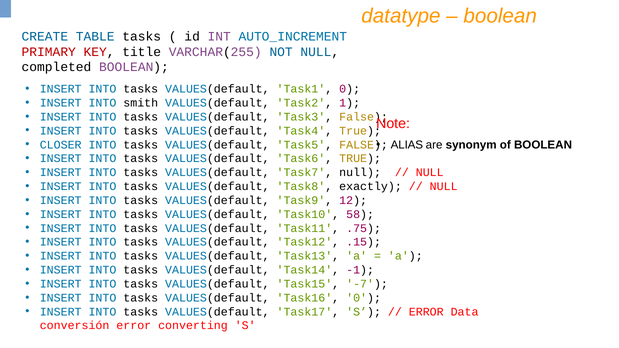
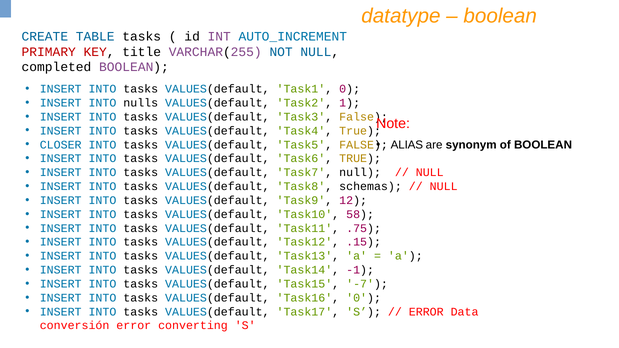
smith: smith -> nulls (141, 103)
exactly: exactly -> schemas (371, 187)
